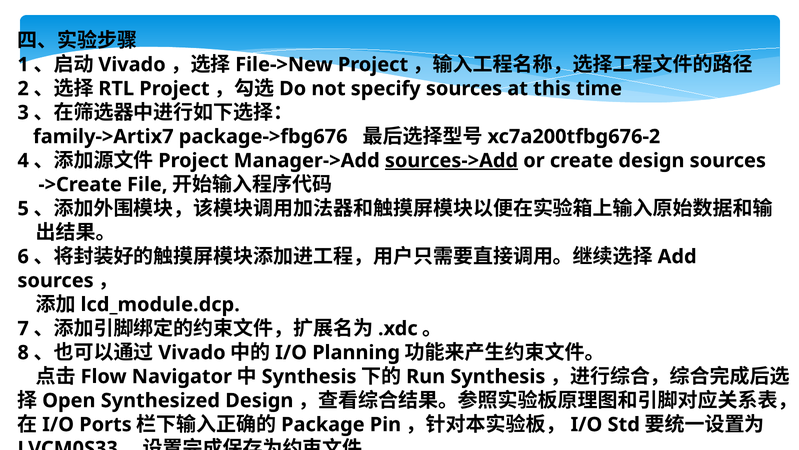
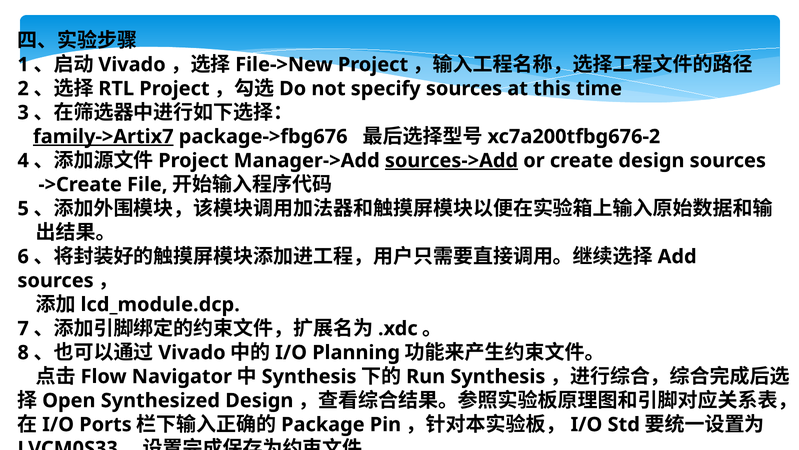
family->Artix7 underline: none -> present (103, 136)
